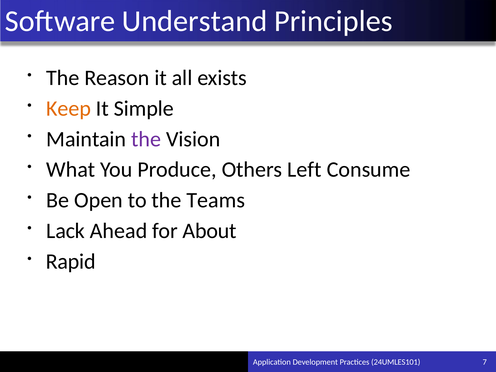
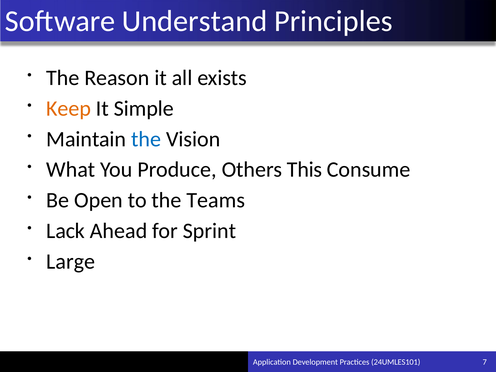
the colour: purple -> blue (146, 139)
Left: Left -> This (305, 170)
About: About -> Sprint (209, 231)
Rapid: Rapid -> Large (71, 261)
